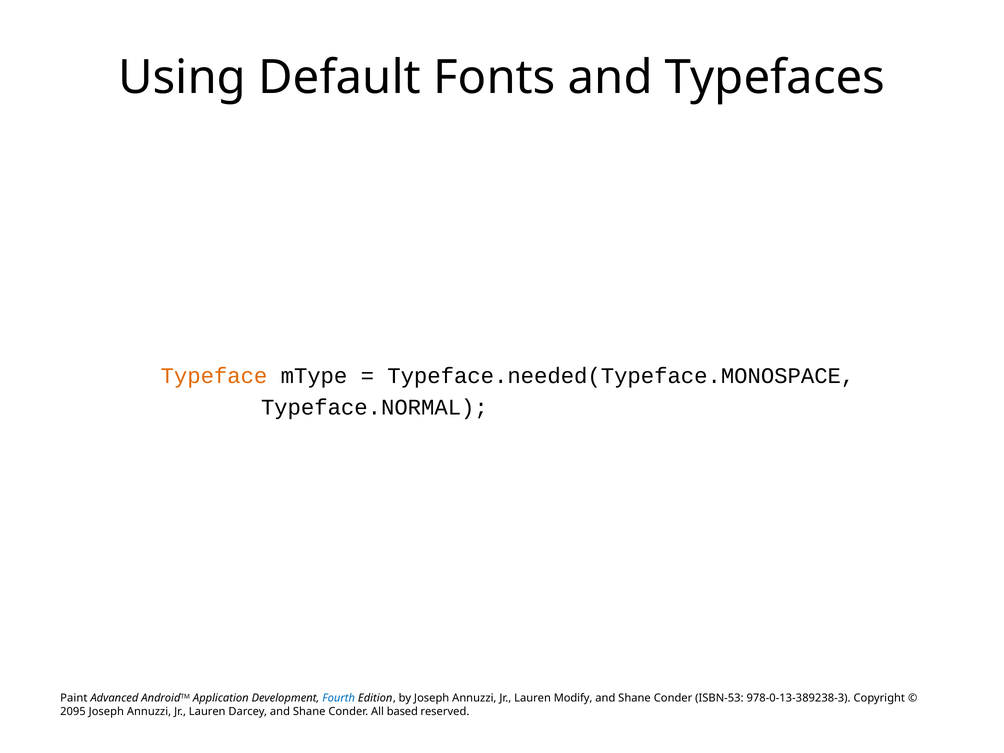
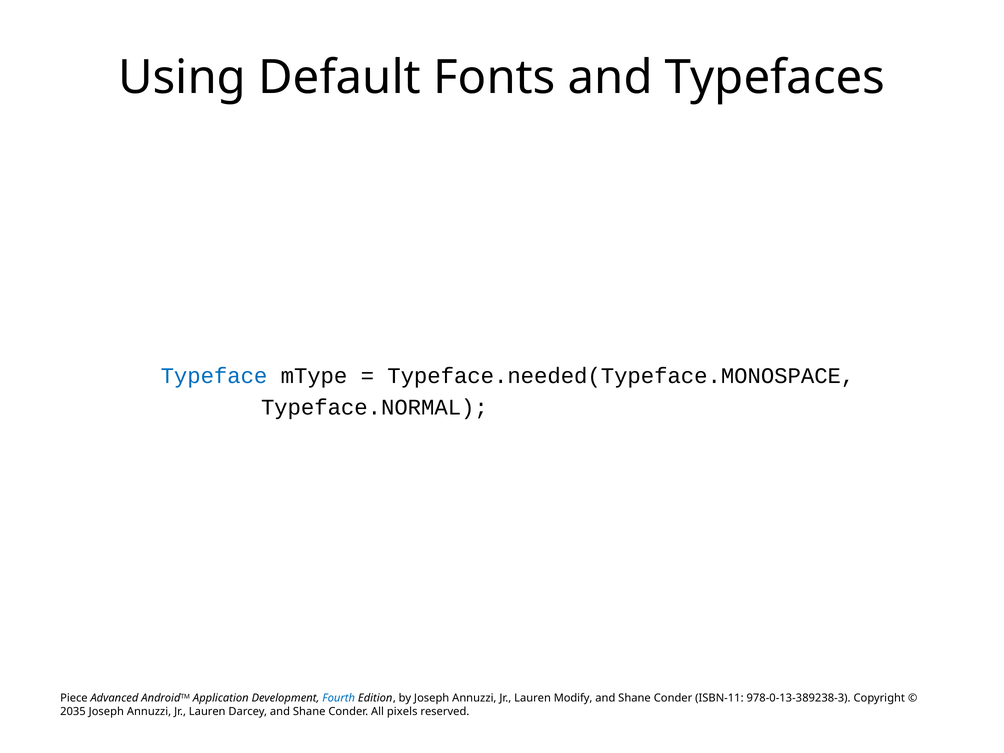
Typeface colour: orange -> blue (214, 376)
Paint: Paint -> Piece (74, 698)
ISBN-53: ISBN-53 -> ISBN-11 (719, 698)
2095: 2095 -> 2035 (73, 712)
based: based -> pixels (402, 712)
